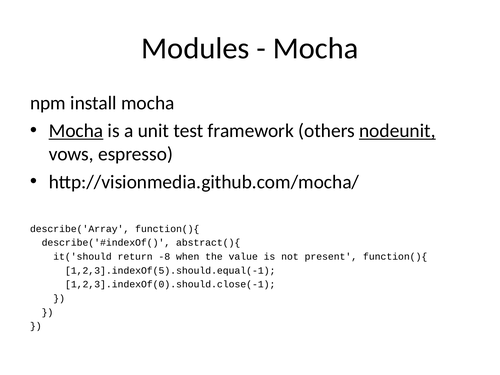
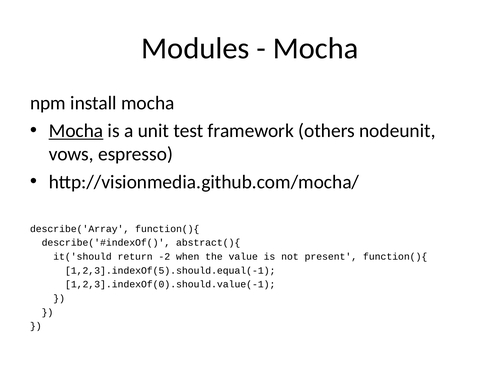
nodeunit underline: present -> none (397, 131)
-8: -8 -> -2 (164, 257)
1,2,3].indexOf(0).should.close(-1: 1,2,3].indexOf(0).should.close(-1 -> 1,2,3].indexOf(0).should.value(-1 (170, 284)
